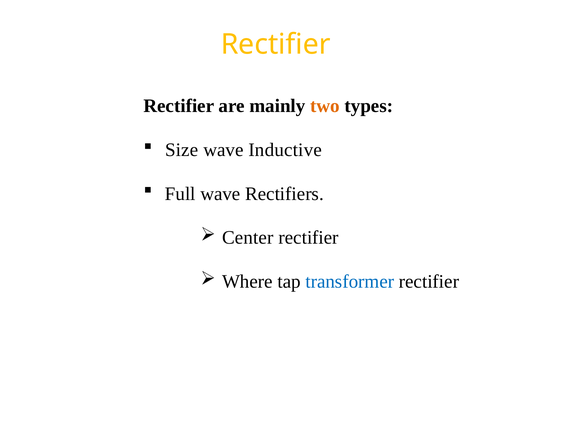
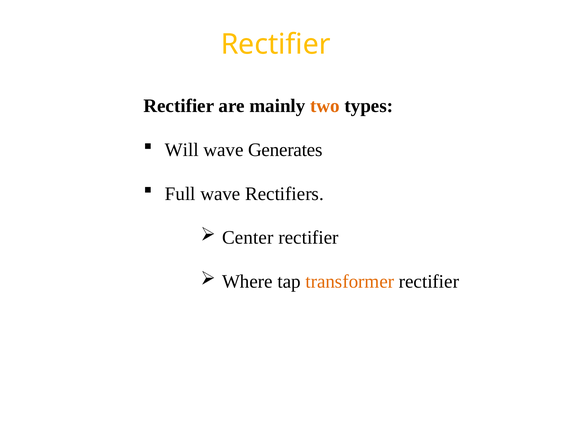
Size: Size -> Will (182, 150)
Inductive: Inductive -> Generates (285, 150)
transformer colour: blue -> orange (350, 281)
